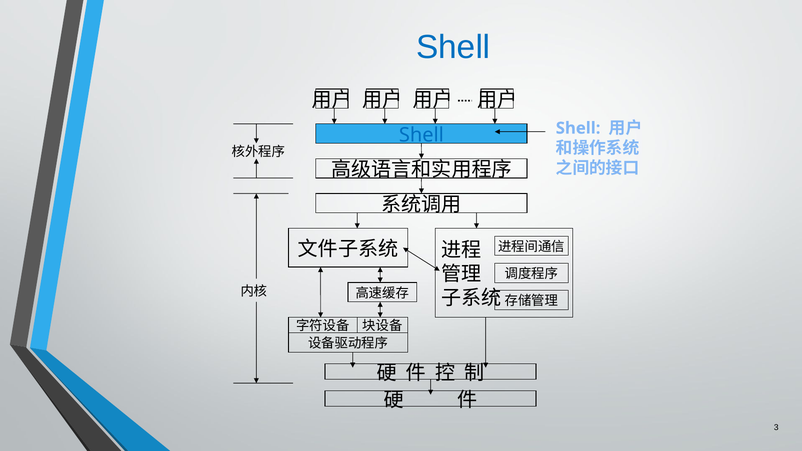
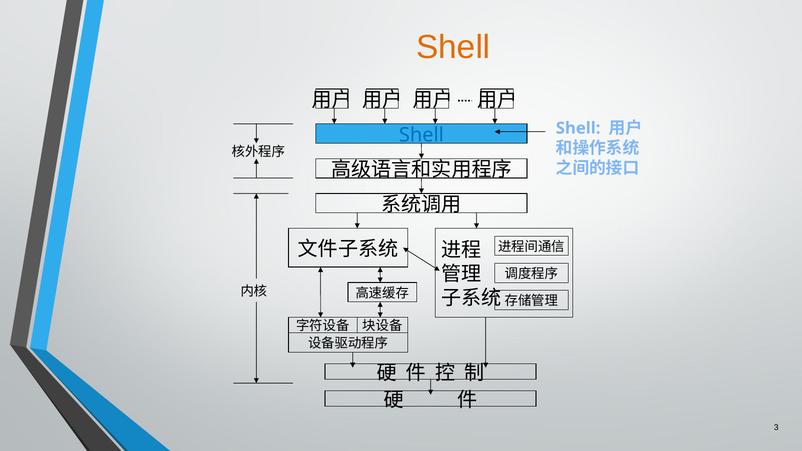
Shell colour: blue -> orange (453, 47)
